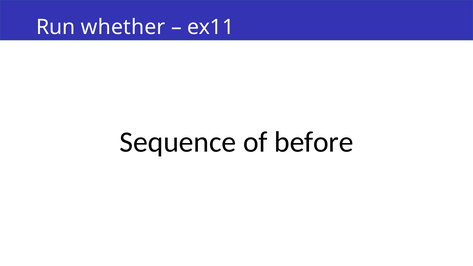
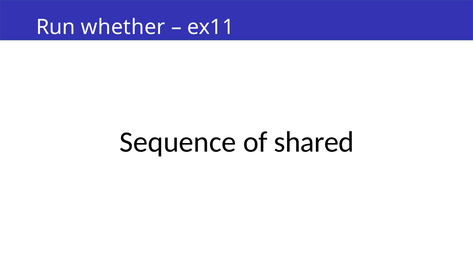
before: before -> shared (314, 142)
